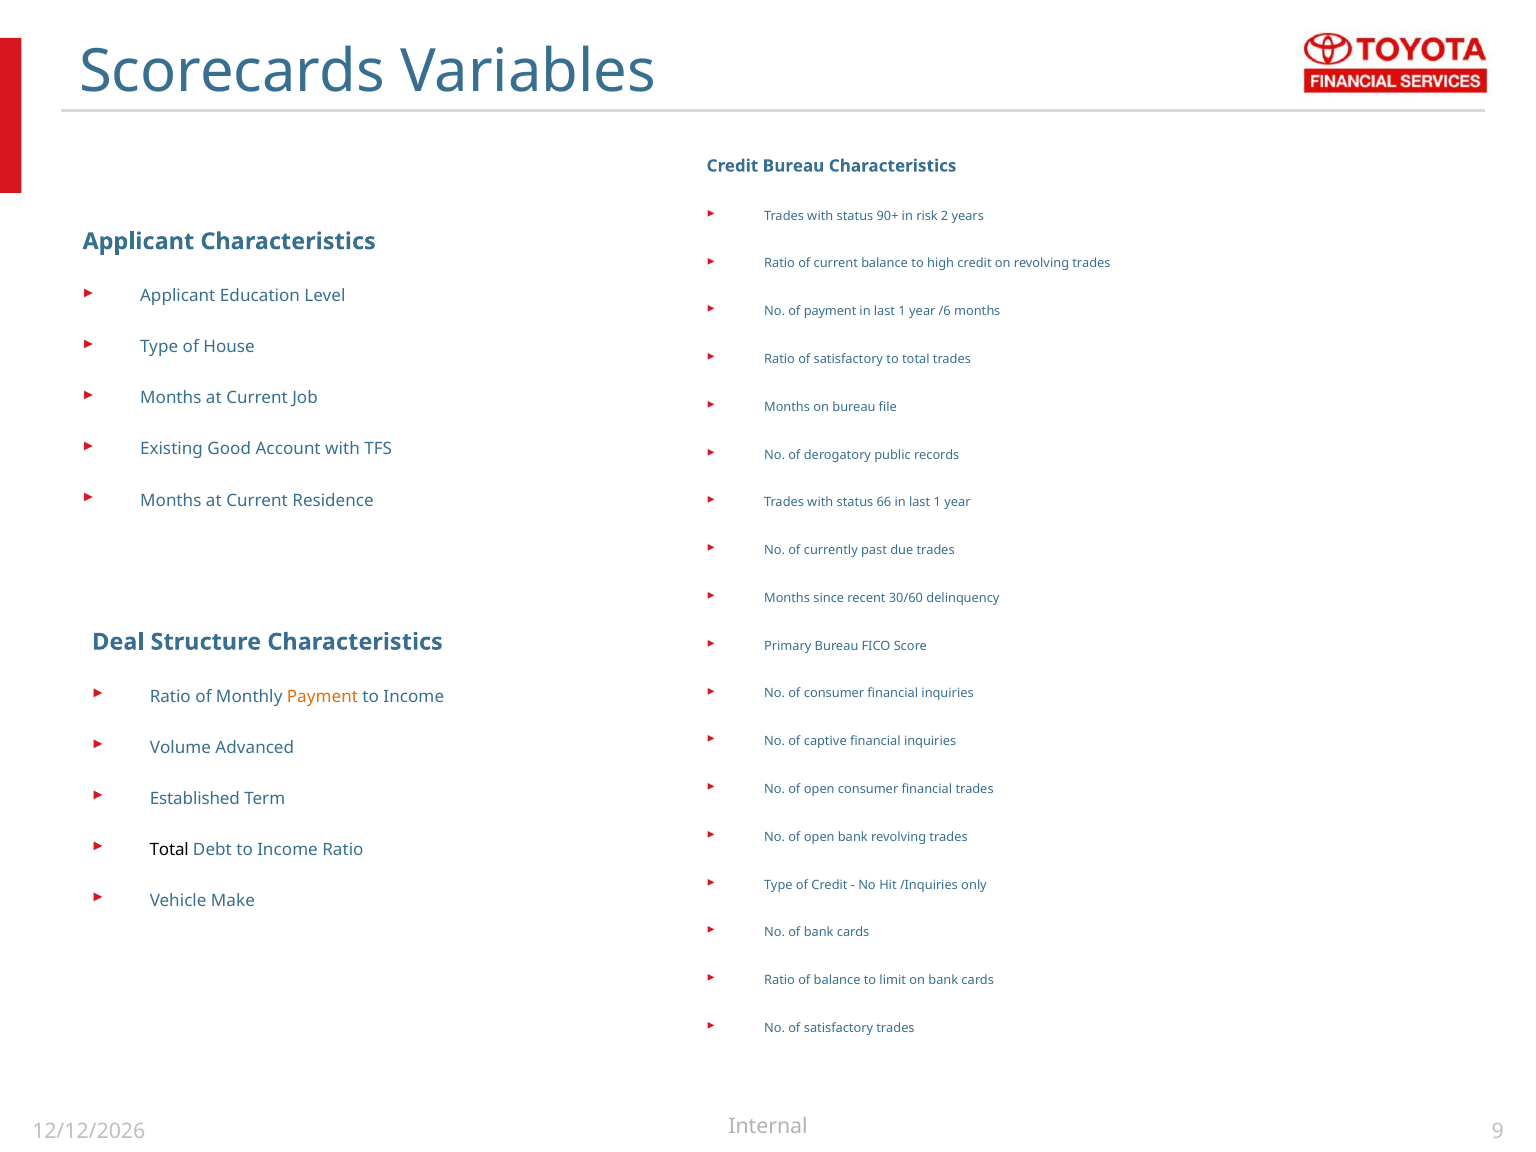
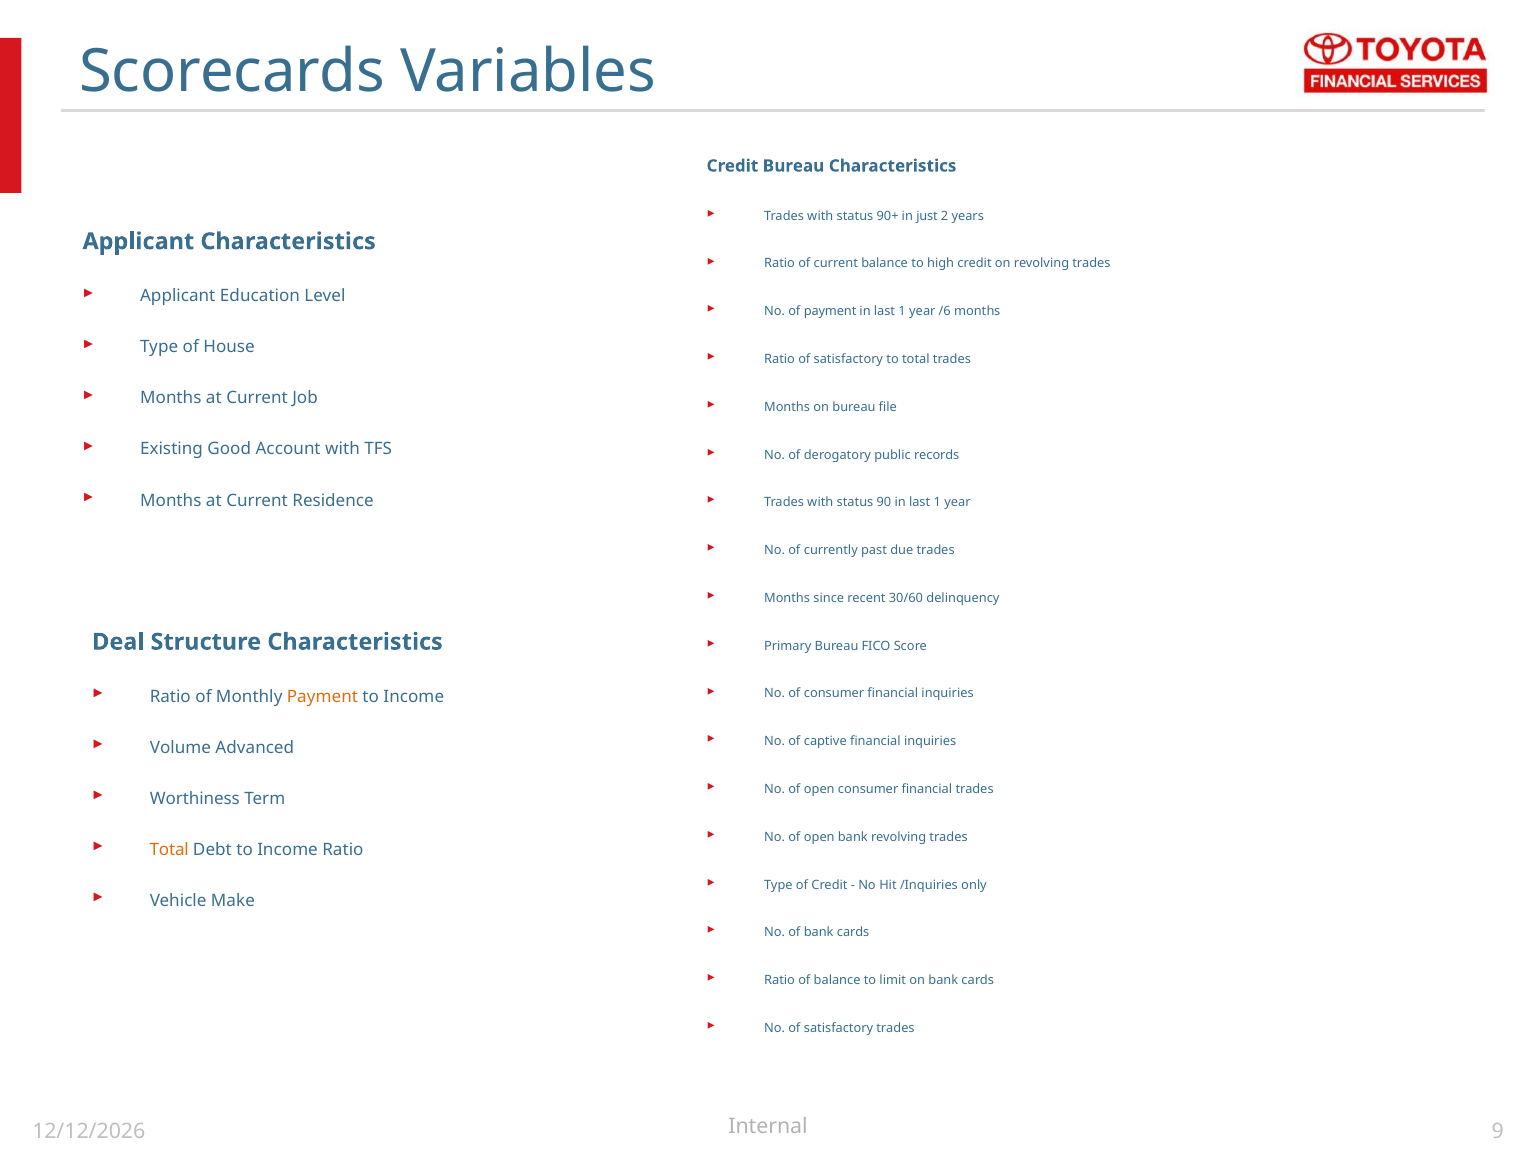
risk: risk -> just (927, 216)
66: 66 -> 90 (884, 503)
Established: Established -> Worthiness (195, 799)
Total colour: black -> orange (169, 850)
